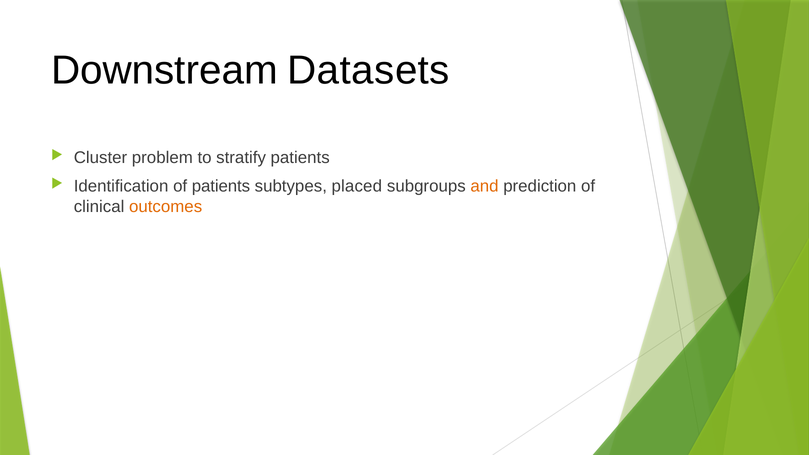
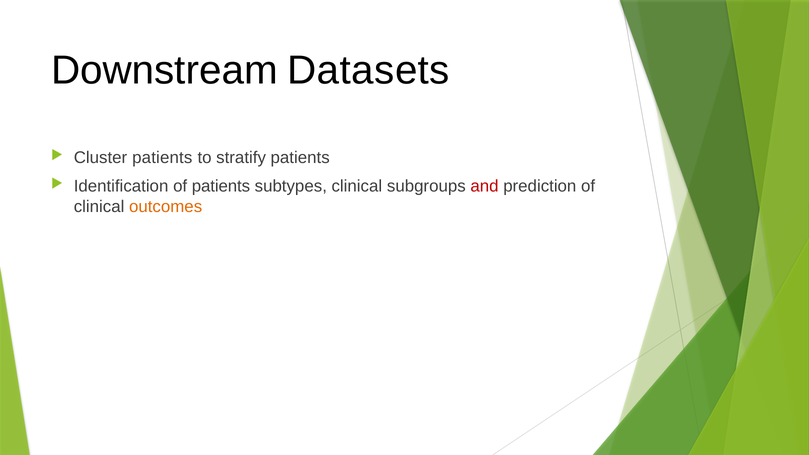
Cluster problem: problem -> patients (162, 158)
subtypes placed: placed -> clinical (357, 186)
and colour: orange -> red (484, 186)
